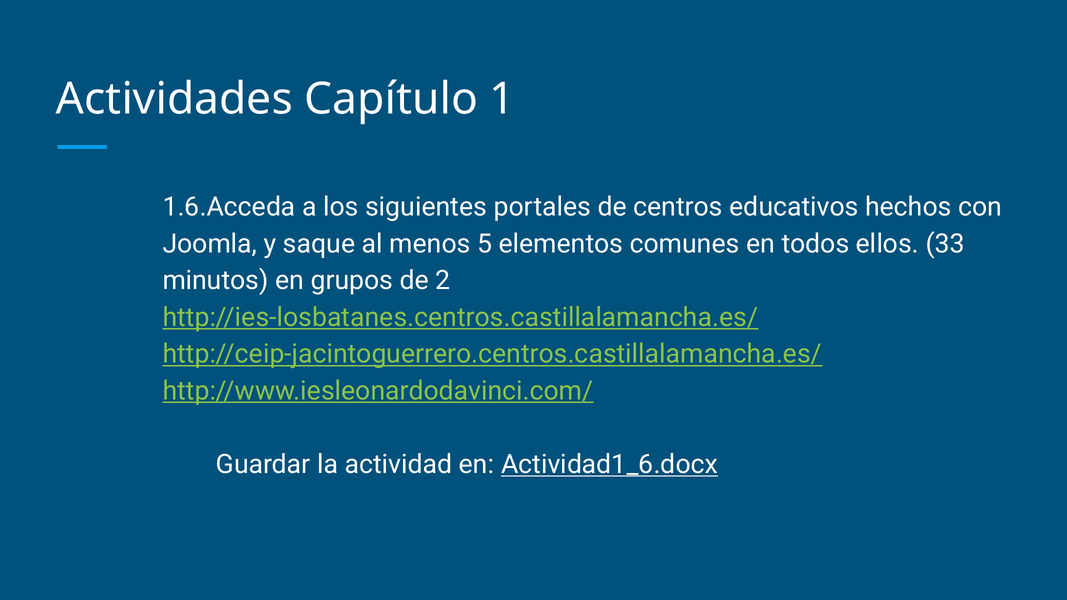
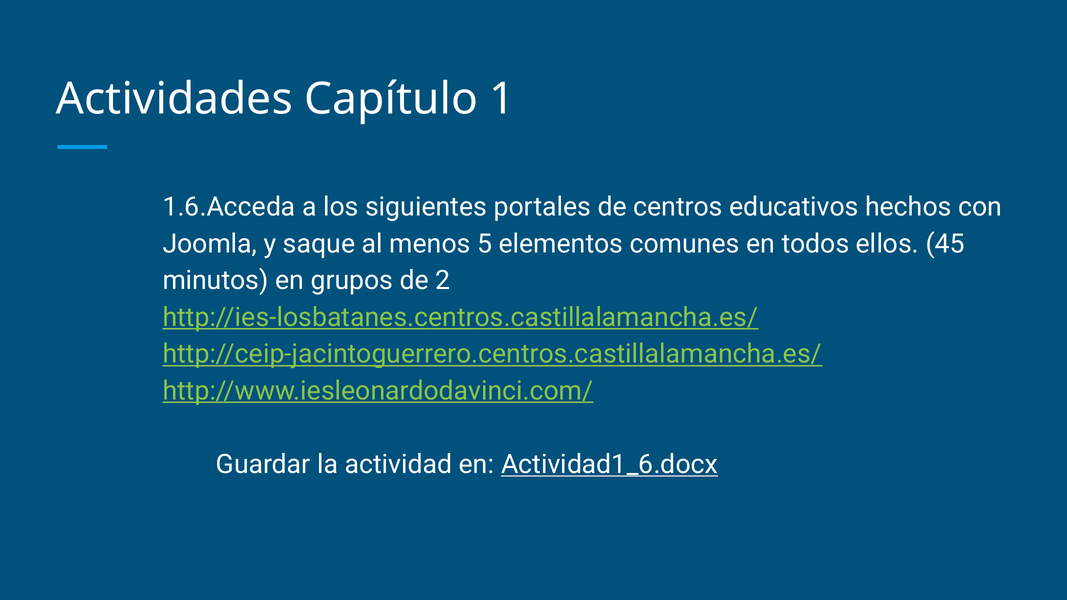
33: 33 -> 45 (945, 244)
